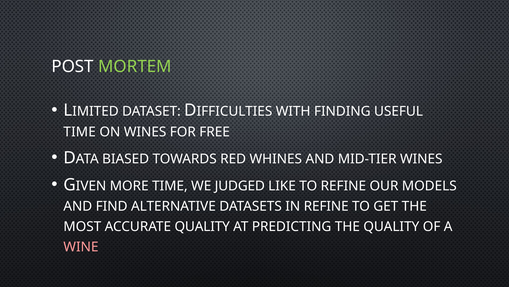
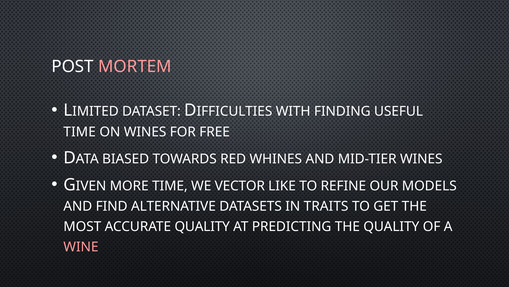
MORTEM colour: light green -> pink (135, 66)
JUDGED: JUDGED -> VECTOR (240, 185)
IN REFINE: REFINE -> TRAITS (326, 206)
